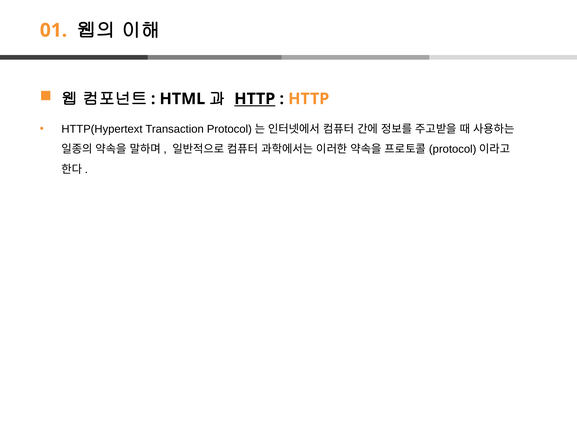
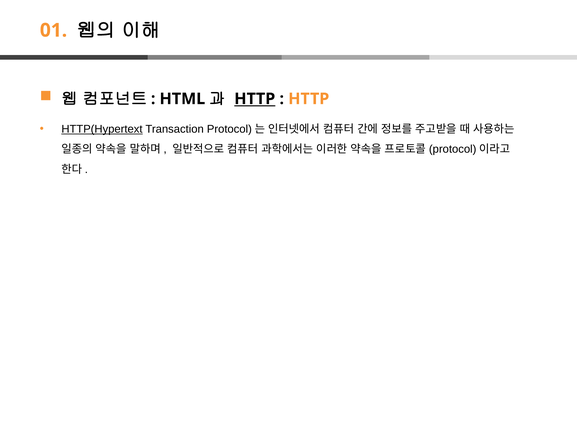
HTTP(Hypertext underline: none -> present (102, 129)
